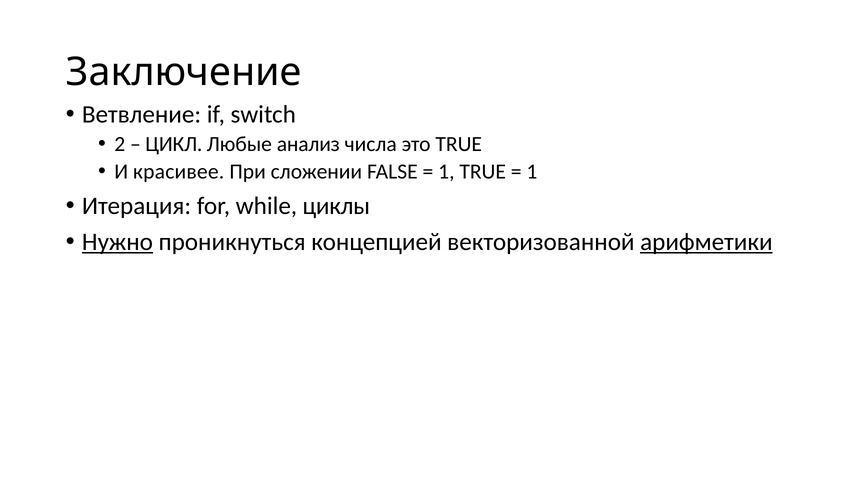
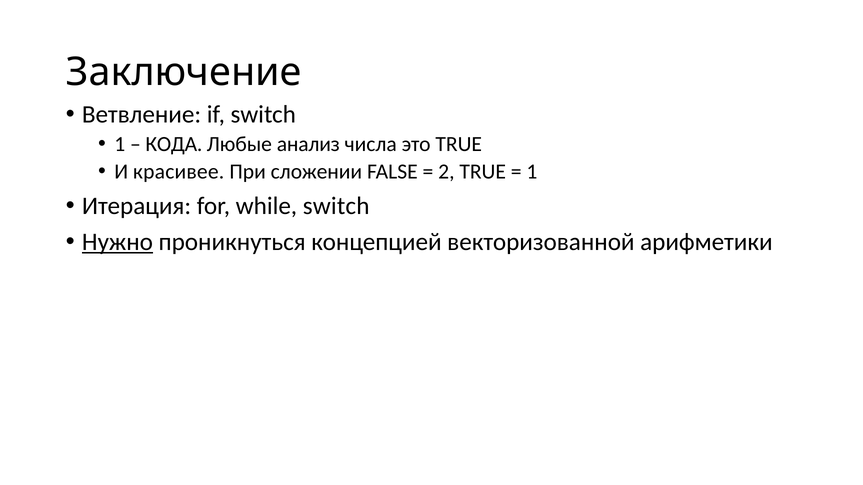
2: 2 -> 1 (120, 144)
ЦИКЛ: ЦИКЛ -> КОДА (174, 144)
1: 1 -> 2 (446, 172)
while циклы: циклы -> switch (336, 206)
арифметики underline: present -> none (706, 242)
